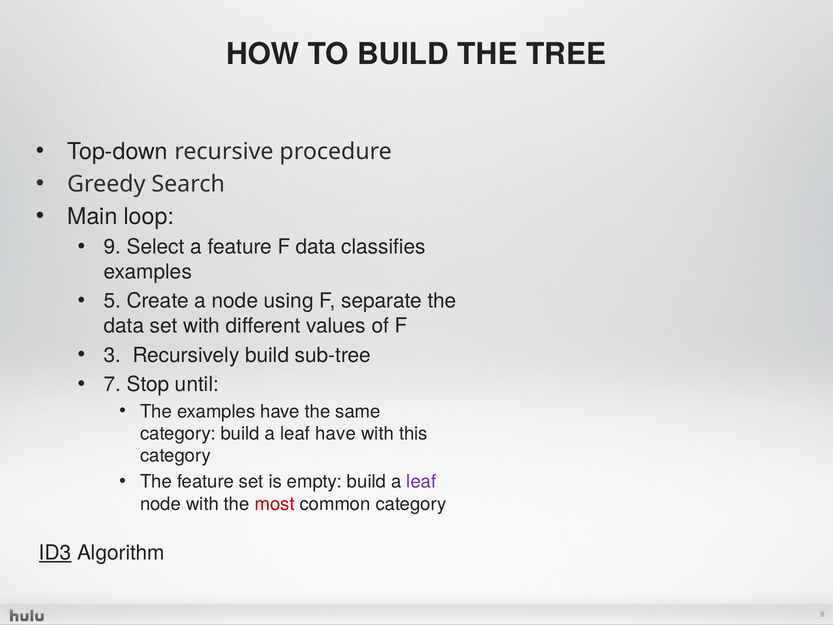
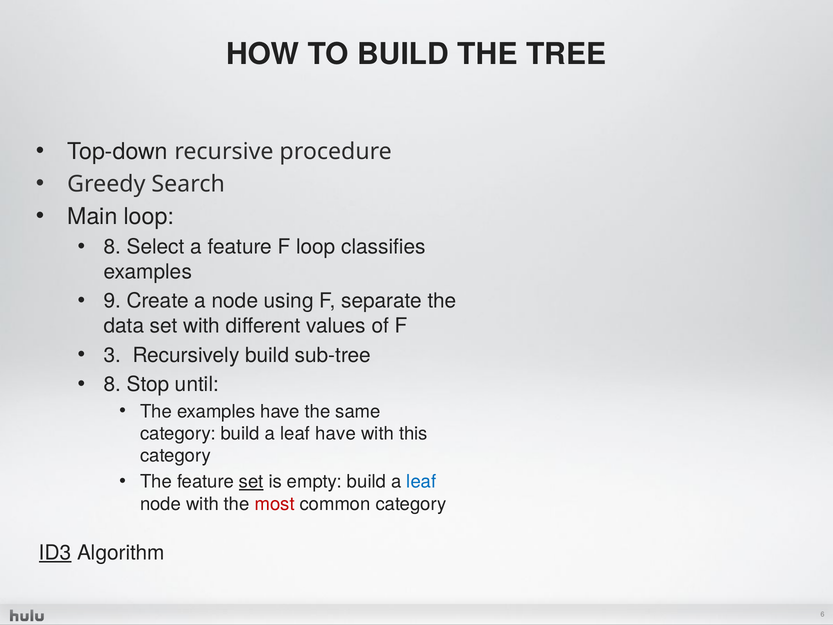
9: 9 -> 8 (112, 247)
F data: data -> loop (316, 247)
5: 5 -> 9 (112, 301)
7: 7 -> 8 (112, 384)
set underline: none -> present (251, 482)
leaf colour: purple -> blue (421, 482)
